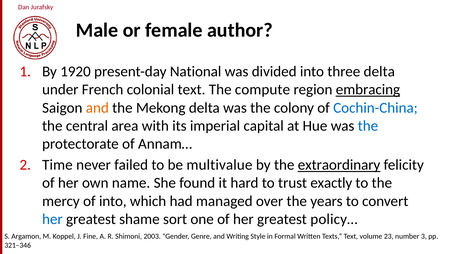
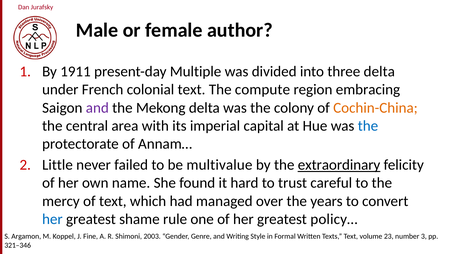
1920: 1920 -> 1911 (75, 72)
National: National -> Multiple (196, 72)
embracing underline: present -> none (368, 90)
and colour: orange -> purple (97, 108)
Cochin-China colour: blue -> orange (375, 108)
Time: Time -> Little (57, 165)
exactly: exactly -> careful (331, 183)
of into: into -> text (113, 201)
sort: sort -> rule (175, 219)
